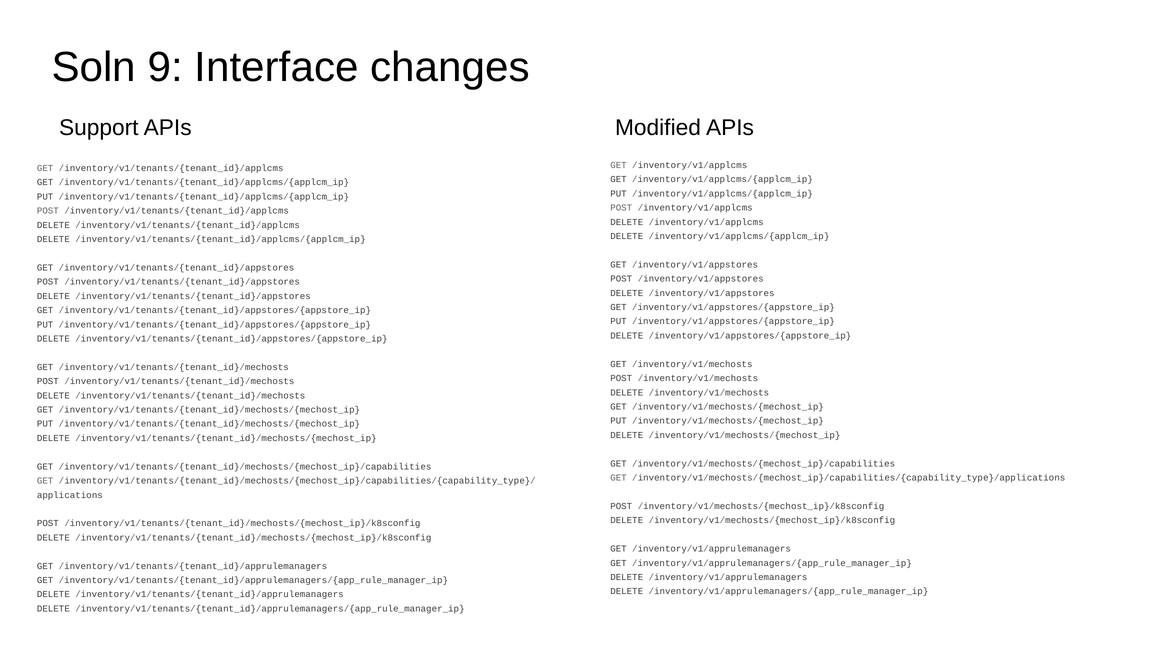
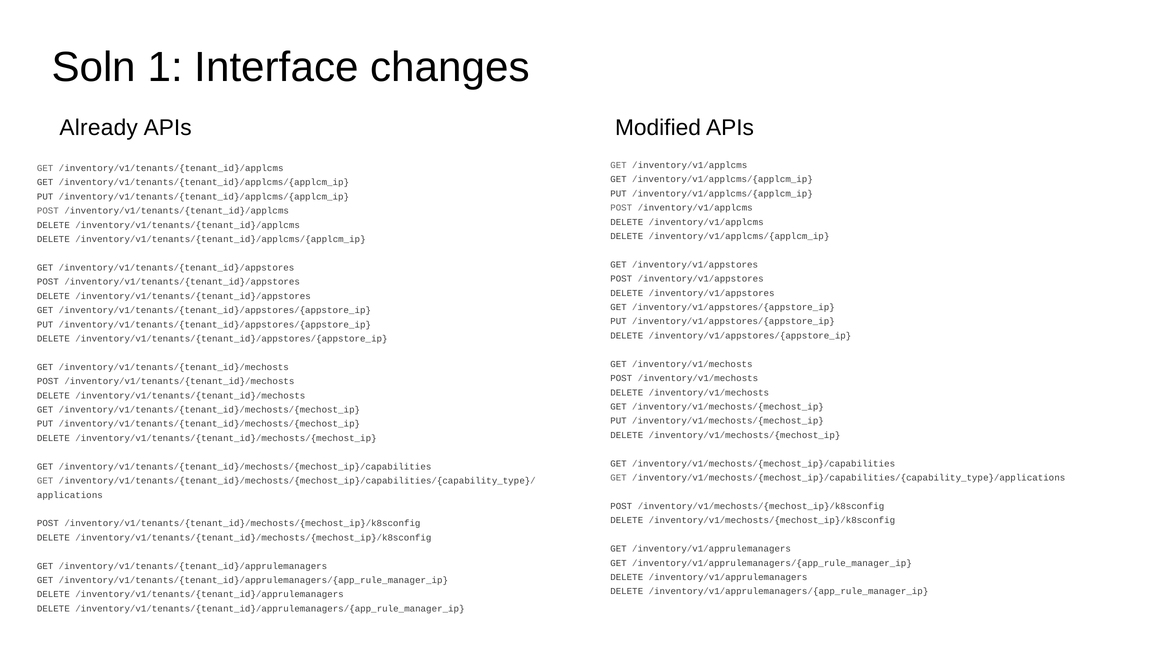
9: 9 -> 1 (165, 68)
Support: Support -> Already (99, 128)
